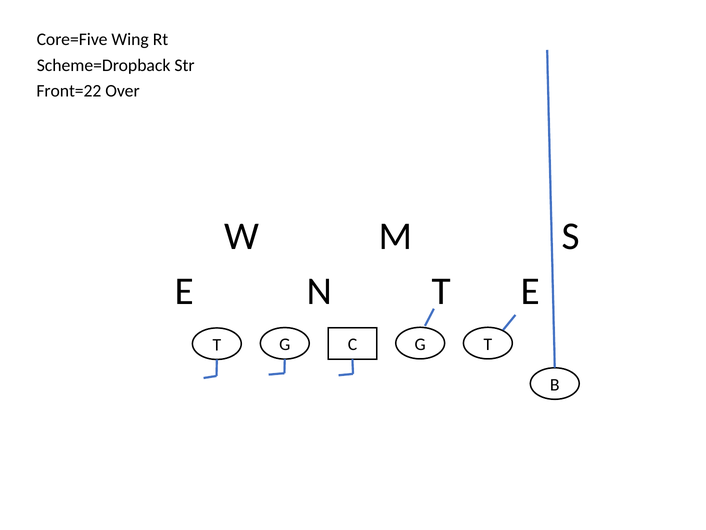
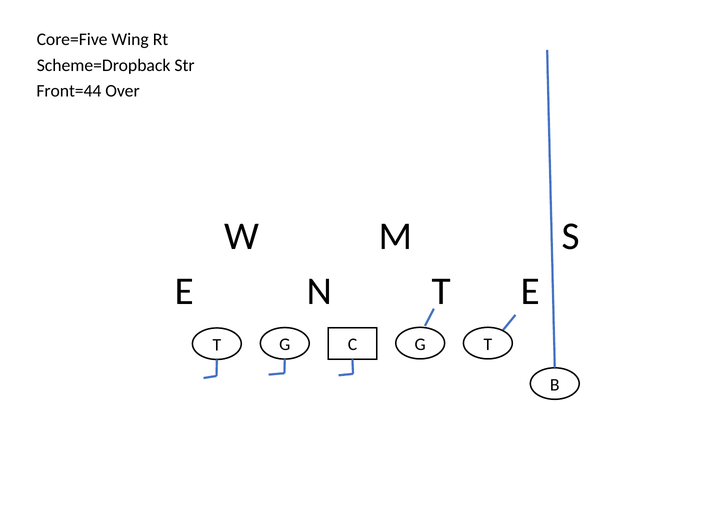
Front=22: Front=22 -> Front=44 (69, 91)
